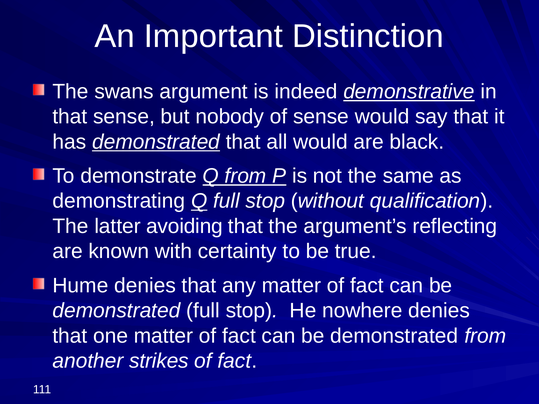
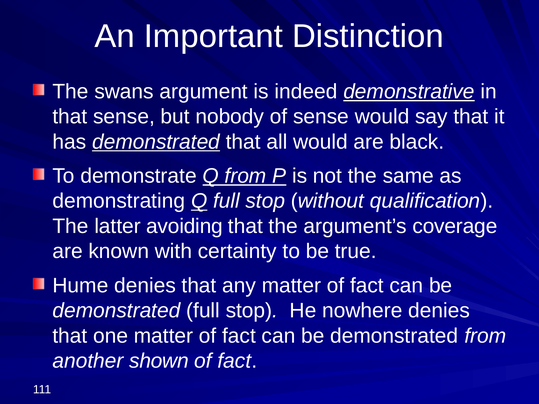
reflecting: reflecting -> coverage (455, 226)
strikes: strikes -> shown (159, 361)
